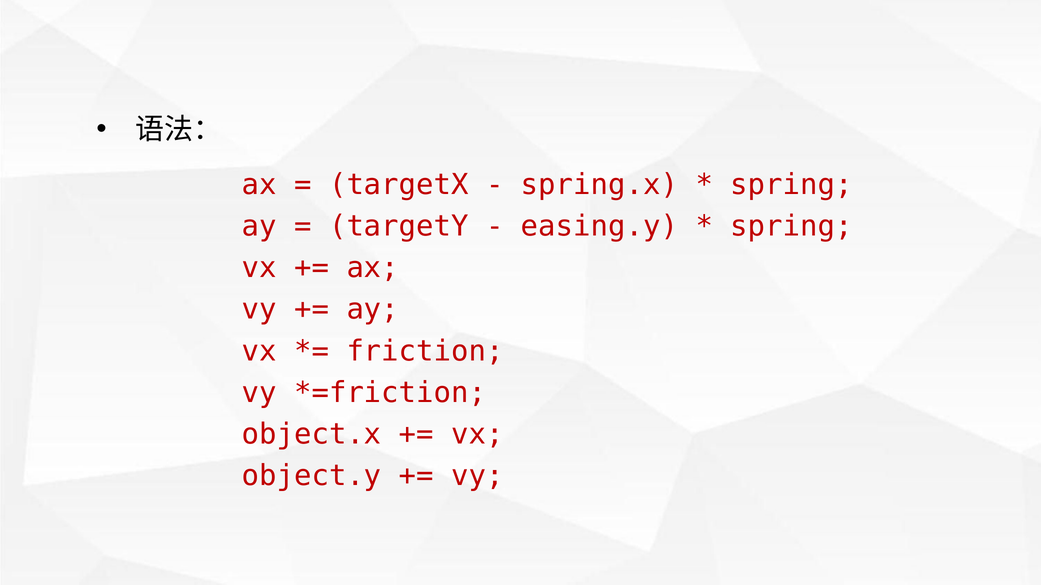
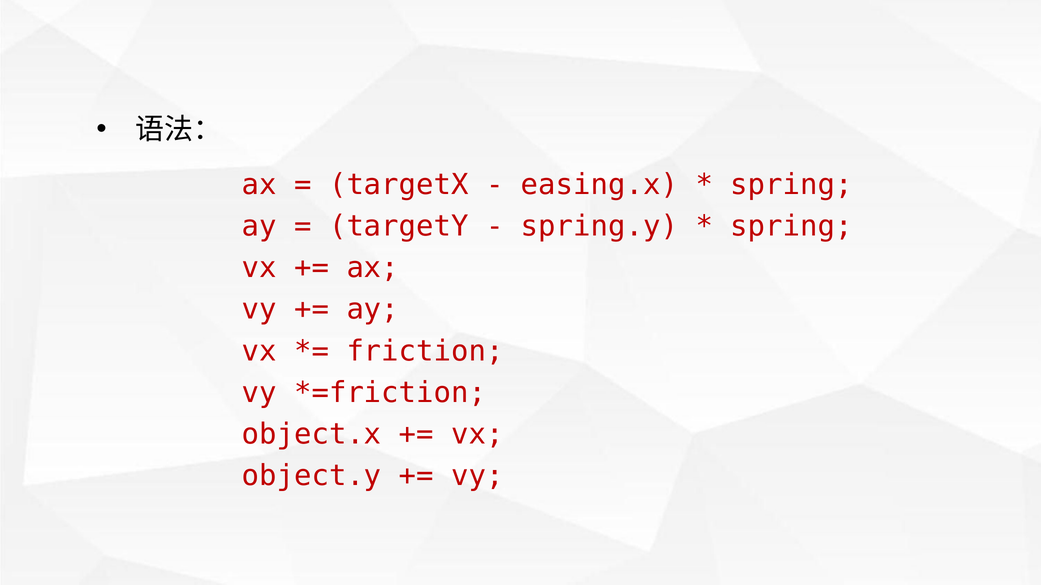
spring.x: spring.x -> easing.x (599, 185)
easing.y: easing.y -> spring.y (599, 226)
